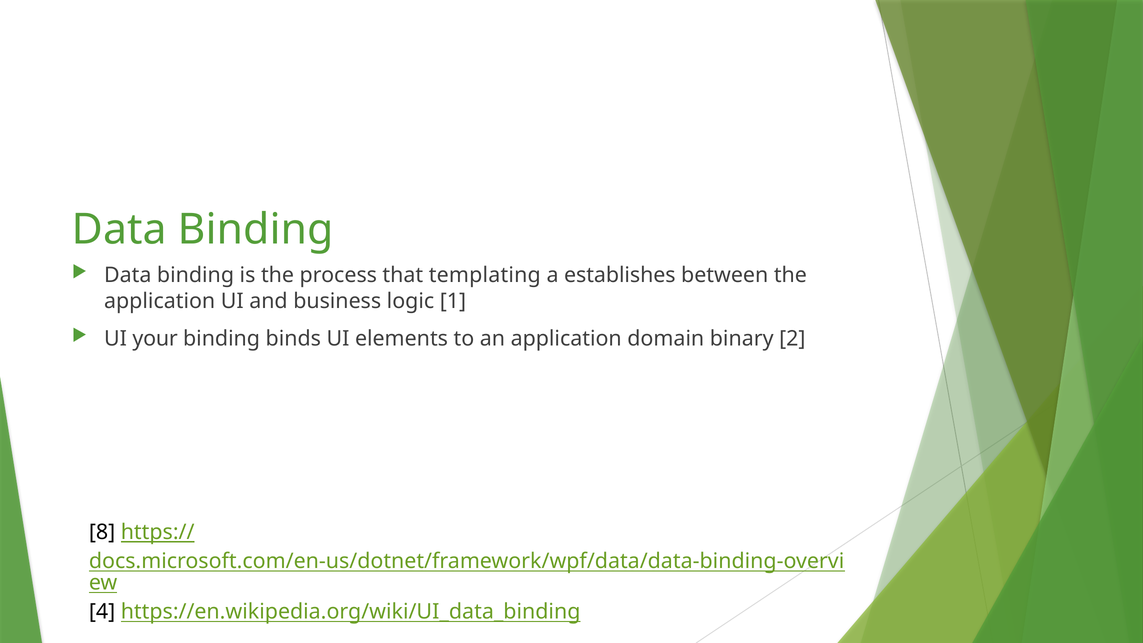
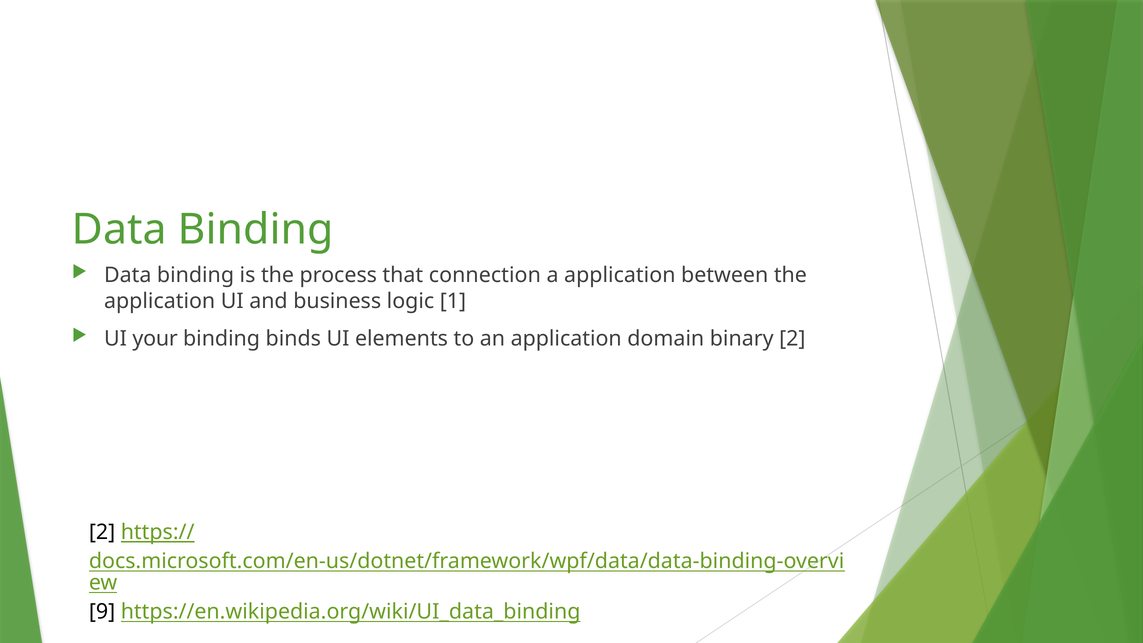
templating: templating -> connection (485, 275)
a establishes: establishes -> application (620, 275)
8: 8 -> 2 (102, 532)
4: 4 -> 9 (102, 612)
